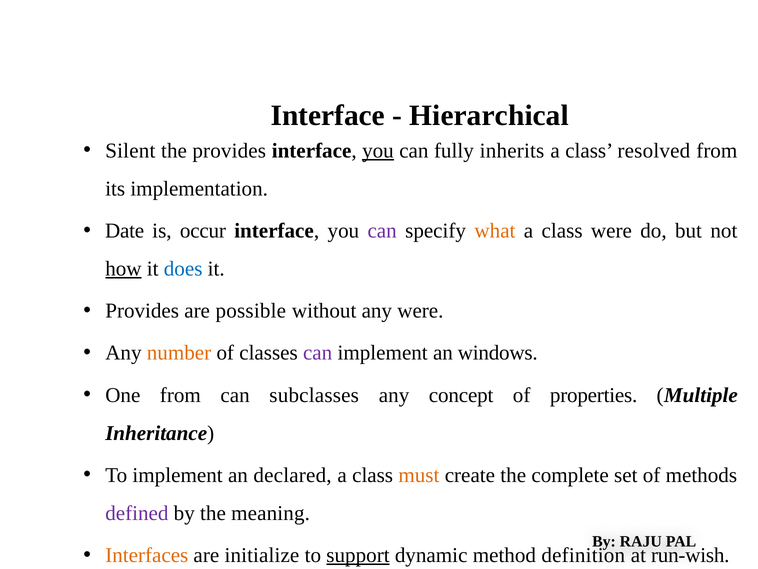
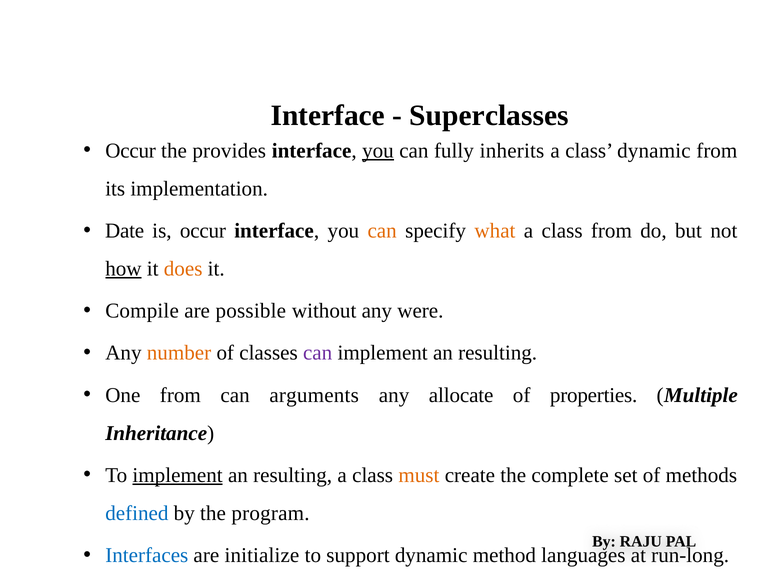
Hierarchical: Hierarchical -> Superclasses (489, 115)
Silent: Silent -> Occur (131, 151)
class resolved: resolved -> dynamic (654, 151)
can colour: purple -> orange (382, 231)
class were: were -> from (611, 231)
does colour: blue -> orange (183, 268)
Provides: Provides -> Compile (142, 311)
windows: windows -> resulting (498, 353)
subclasses: subclasses -> arguments (314, 395)
concept: concept -> allocate (461, 395)
implement underline: none -> present (178, 475)
declared: declared -> resulting (293, 475)
defined colour: purple -> blue (137, 513)
meaning: meaning -> program (271, 513)
Interfaces colour: orange -> blue (147, 555)
support underline: present -> none (358, 555)
definition: definition -> languages (583, 555)
run-wish: run-wish -> run-long (690, 555)
